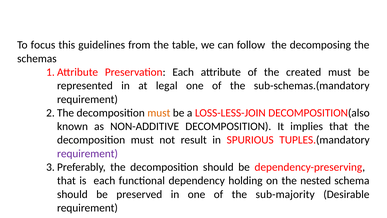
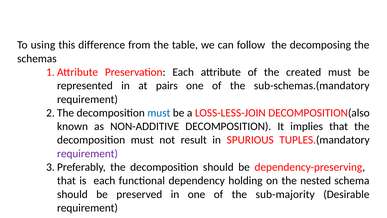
focus: focus -> using (43, 45)
guidelines: guidelines -> difference (102, 45)
legal: legal -> pairs (167, 86)
must colour: orange -> blue (159, 113)
